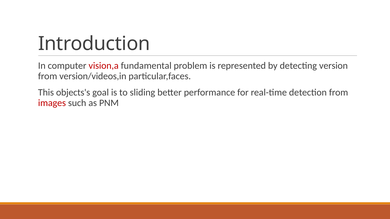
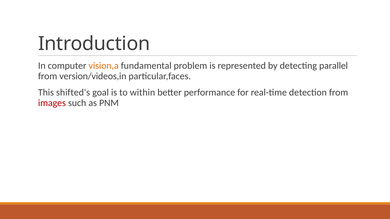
vision,a colour: red -> orange (104, 66)
version: version -> parallel (334, 66)
objects's: objects's -> shifted's (73, 92)
sliding: sliding -> within (142, 92)
